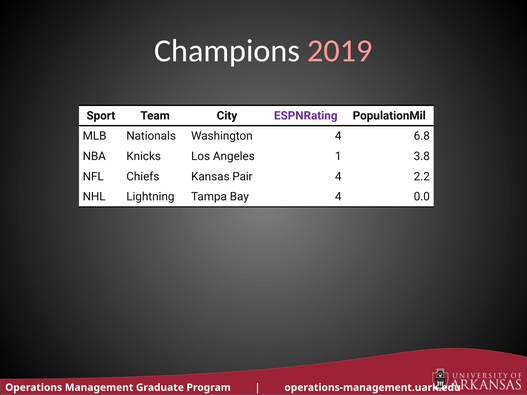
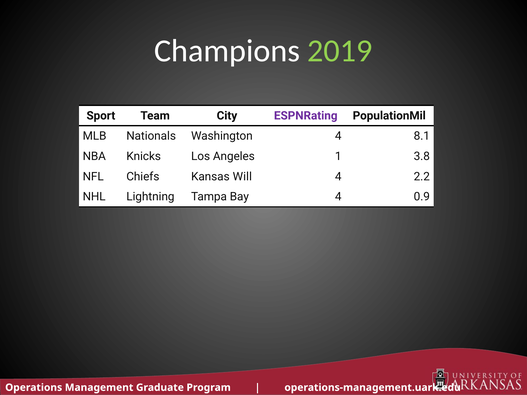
2019 colour: pink -> light green (340, 51)
6.8: 6.8 -> 8.1 (422, 136)
Pair: Pair -> Will (242, 177)
0.0: 0.0 -> 0.9 (422, 197)
